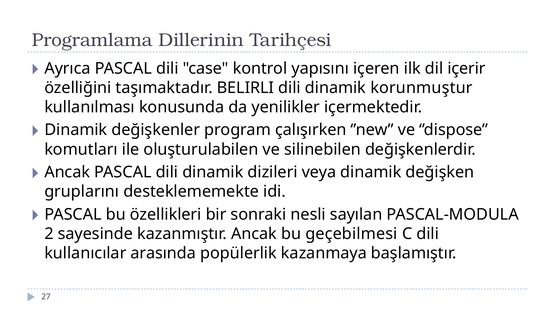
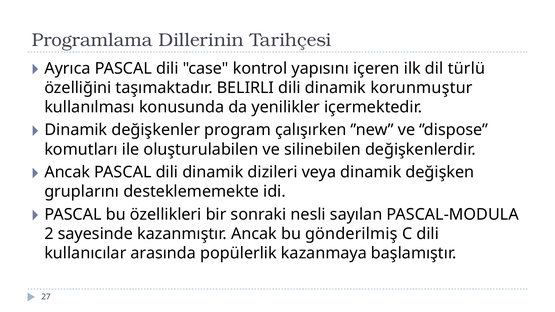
içerir: içerir -> türlü (466, 68)
geçebilmesi: geçebilmesi -> gönderilmiş (351, 234)
